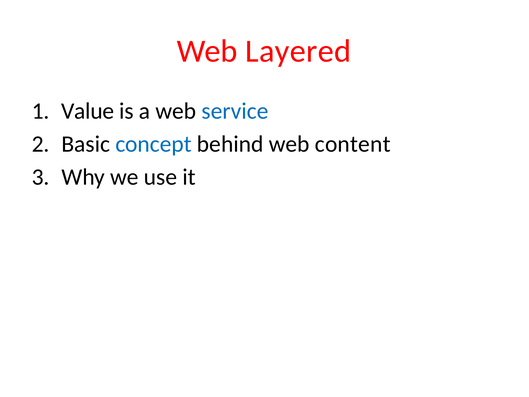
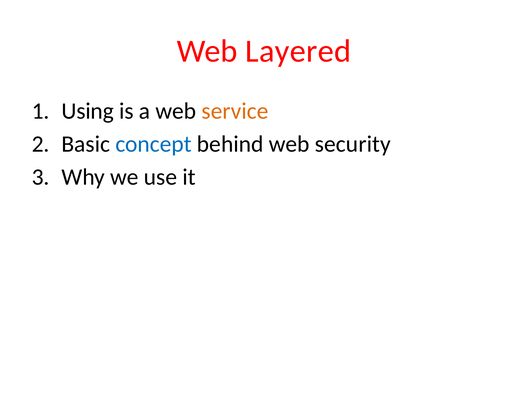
Value: Value -> Using (88, 111)
service colour: blue -> orange (235, 111)
content: content -> security (353, 144)
